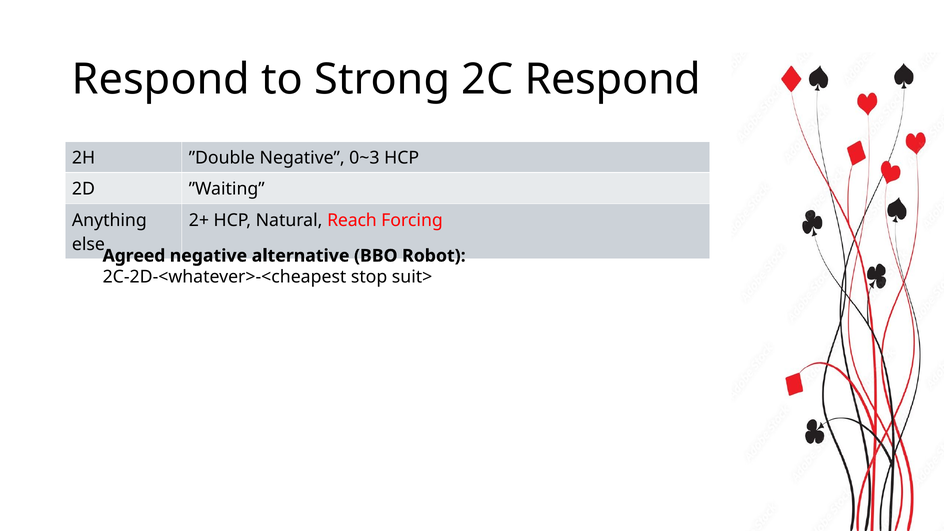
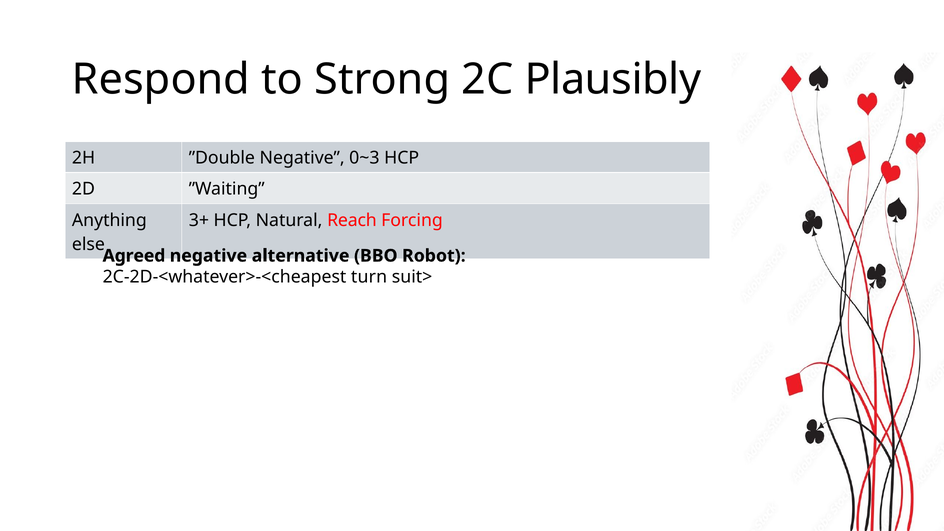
2C Respond: Respond -> Plausibly (613, 79)
2+: 2+ -> 3+ (199, 220)
stop: stop -> turn (369, 277)
